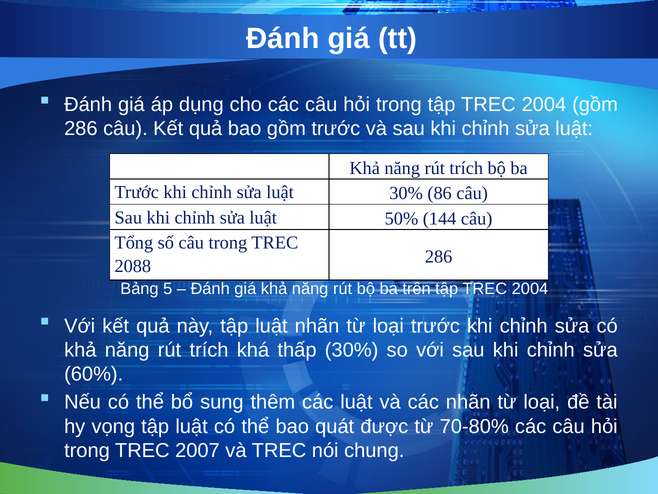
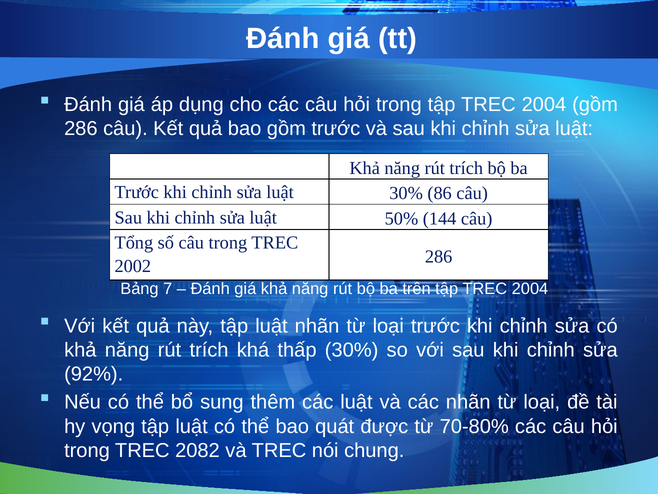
2088: 2088 -> 2002 (133, 266)
5: 5 -> 7 (168, 288)
60%: 60% -> 92% (94, 374)
2007: 2007 -> 2082 (197, 450)
